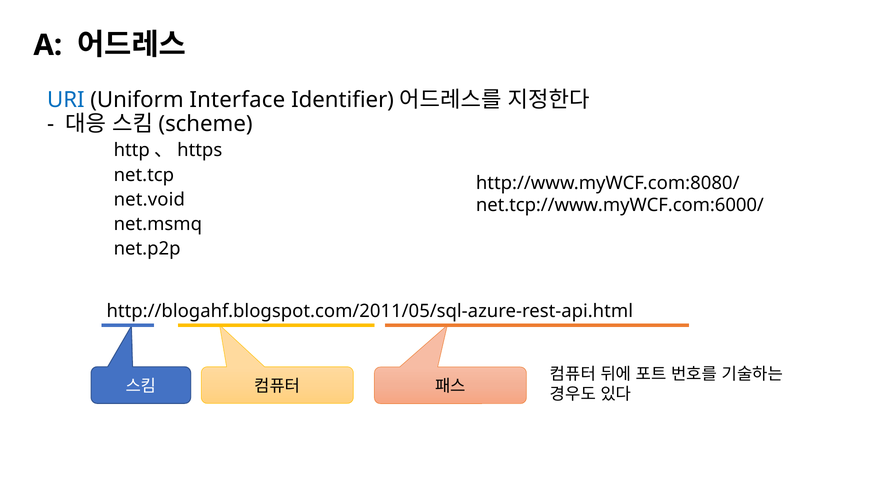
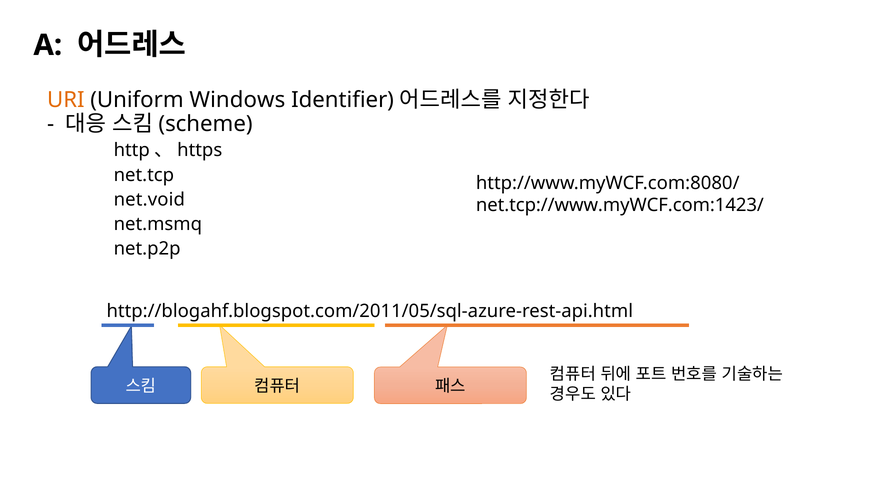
URI colour: blue -> orange (66, 100)
Interface: Interface -> Windows (237, 100)
net.tcp://www.myWCF.com:6000/: net.tcp://www.myWCF.com:6000/ -> net.tcp://www.myWCF.com:1423/ (620, 206)
